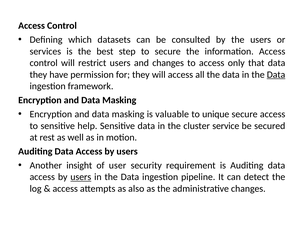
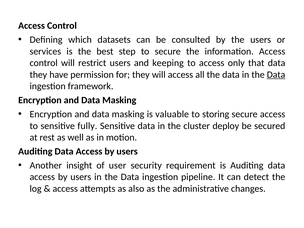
and changes: changes -> keeping (168, 63)
unique: unique -> storing (216, 114)
help: help -> fully (87, 126)
service: service -> deploy (226, 126)
users underline: present -> none (81, 177)
